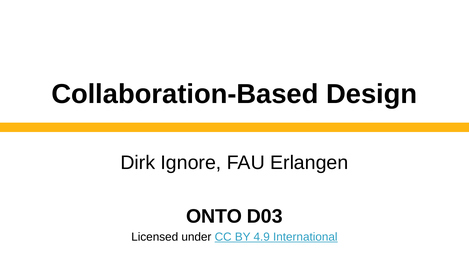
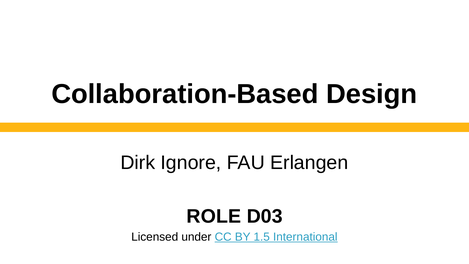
ONTO: ONTO -> ROLE (214, 216)
4.9: 4.9 -> 1.5 (262, 237)
